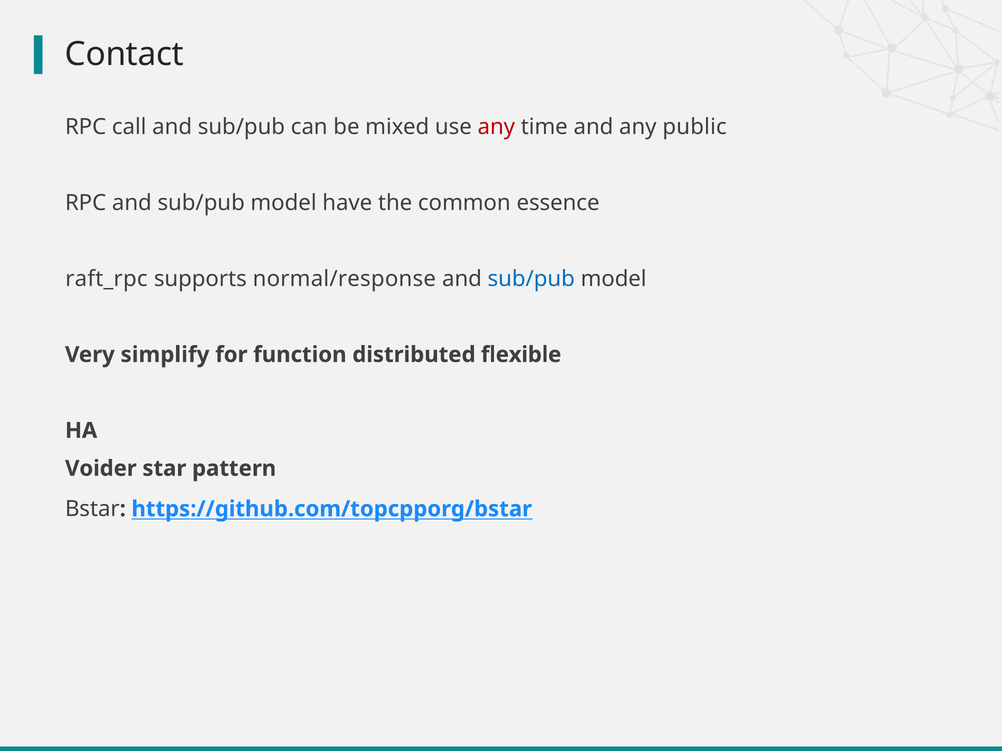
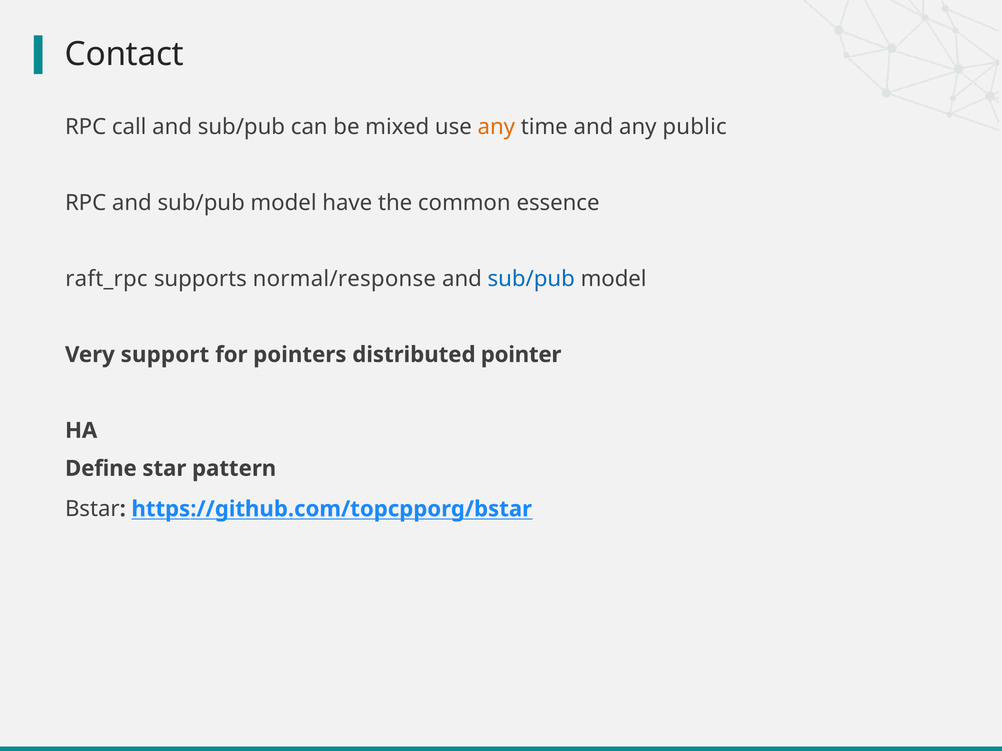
any colour: red -> orange (496, 127)
simplify: simplify -> support (165, 355)
function: function -> pointers (300, 355)
flexible: flexible -> pointer (521, 355)
Voider: Voider -> Define (101, 469)
